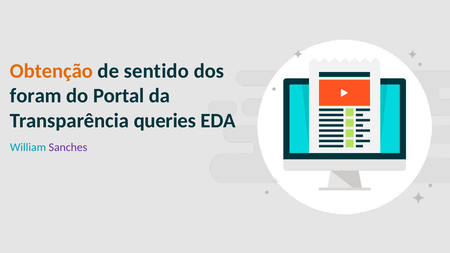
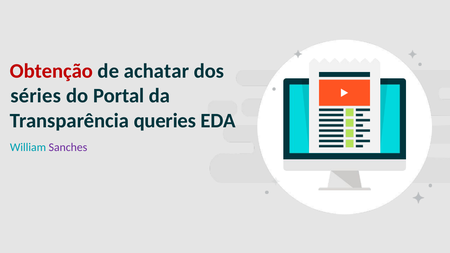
Obtenção colour: orange -> red (51, 71)
sentido: sentido -> achatar (156, 71)
foram: foram -> séries (36, 96)
